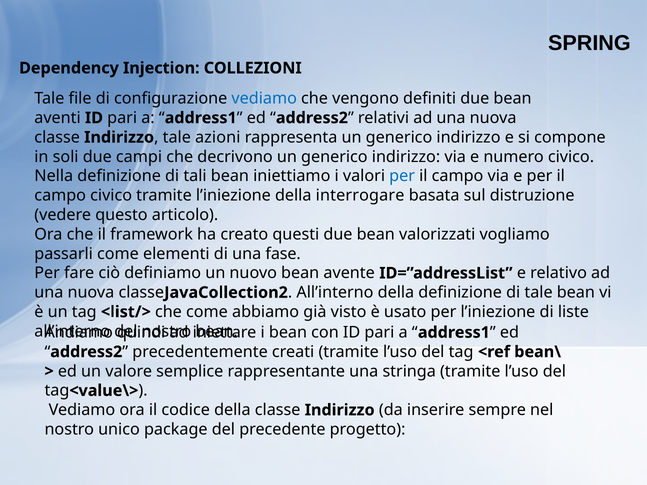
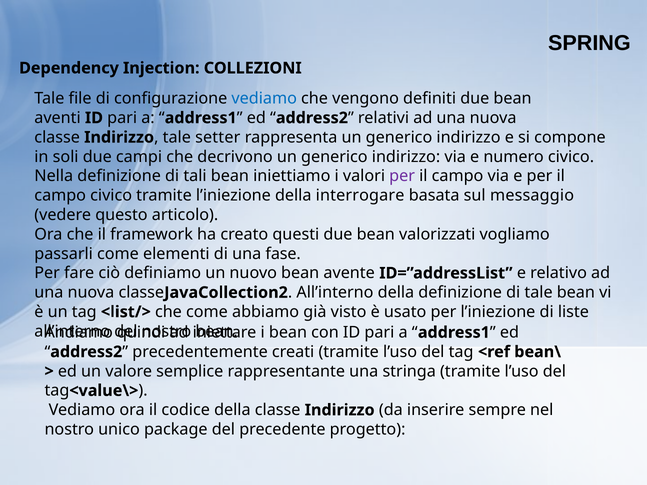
azioni: azioni -> setter (218, 137)
per colour: blue -> purple (402, 176)
distruzione: distruzione -> messaggio (532, 196)
